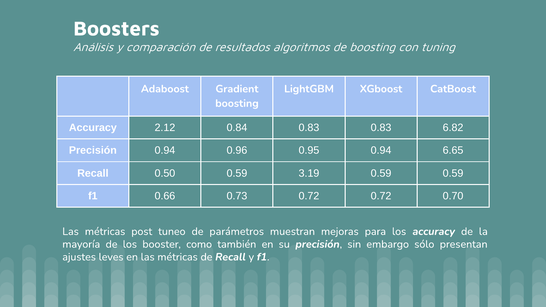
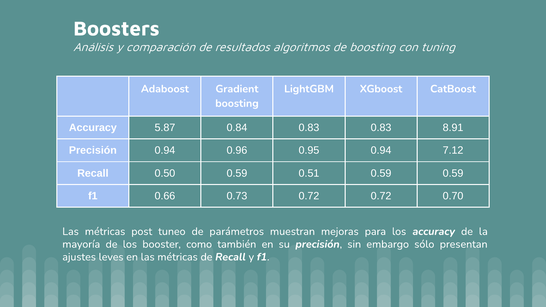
2.12: 2.12 -> 5.87 (165, 128)
6.82: 6.82 -> 8.91 (453, 128)
6.65: 6.65 -> 7.12 (453, 150)
3.19: 3.19 -> 0.51 (309, 173)
